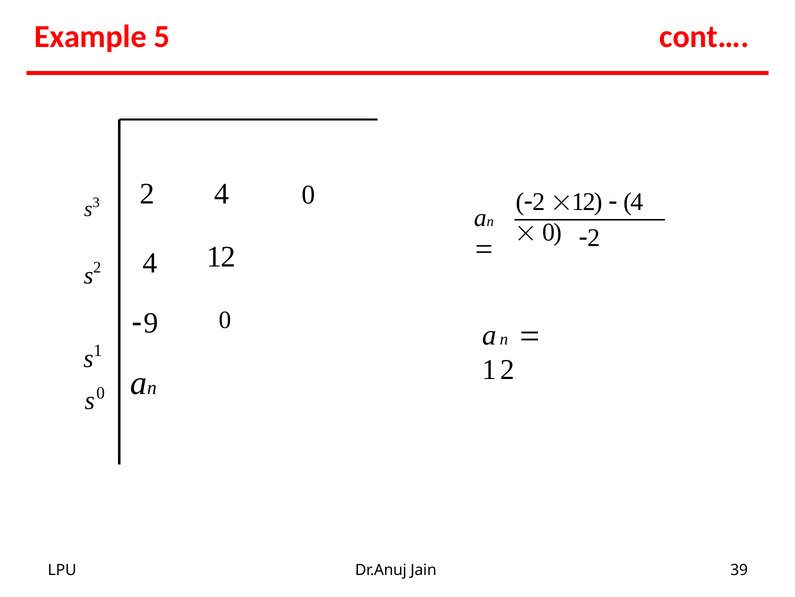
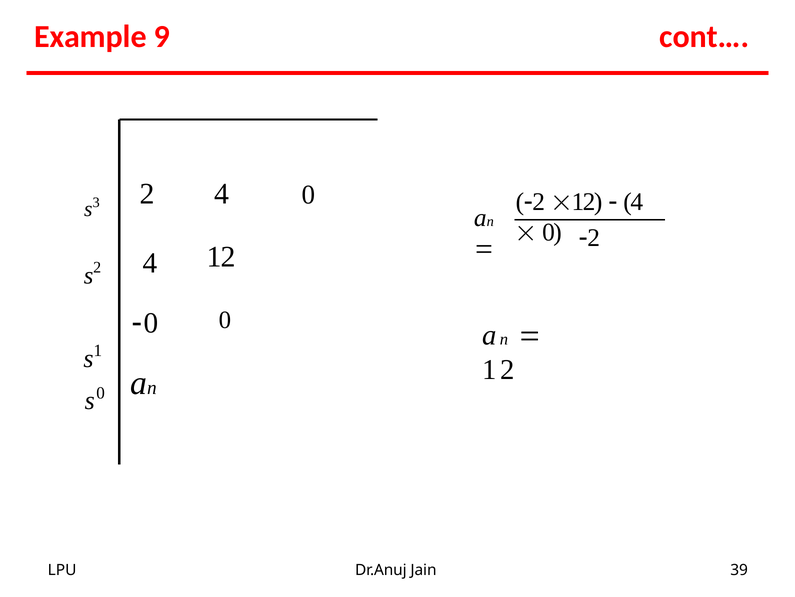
5: 5 -> 9 (162, 37)
9: 9 -> 0 (151, 323)
